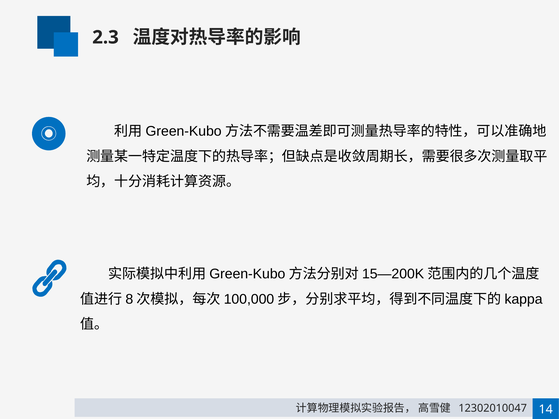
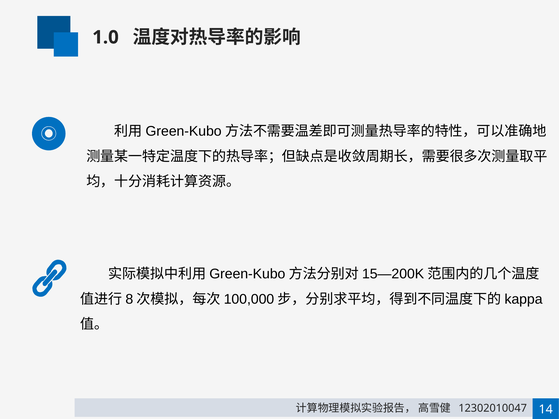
2.3: 2.3 -> 1.0 (105, 37)
